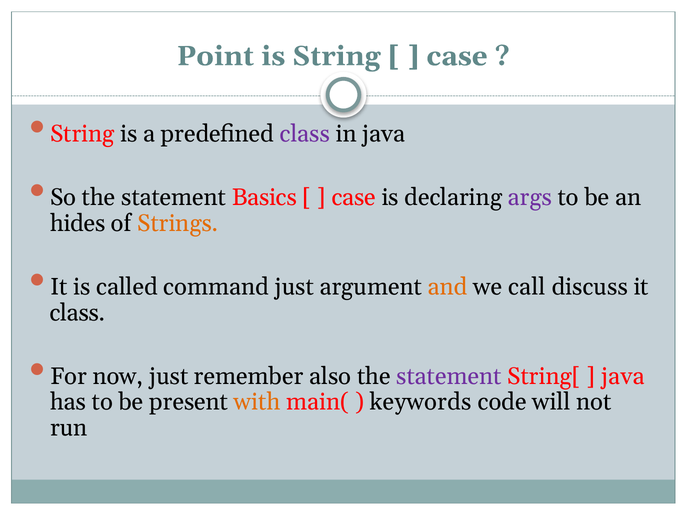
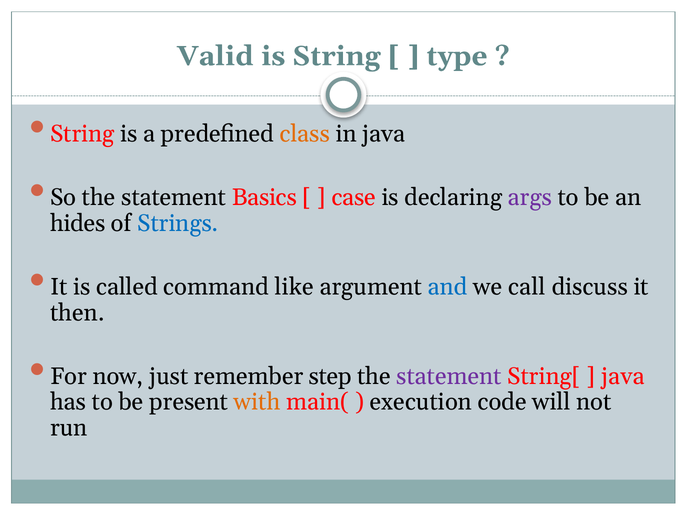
Point: Point -> Valid (215, 56)
case: case -> type (457, 56)
class colour: purple -> orange (305, 134)
Strings colour: orange -> blue (178, 223)
command just: just -> like (294, 287)
and colour: orange -> blue (448, 287)
class: class -> then (77, 313)
also: also -> step (330, 376)
keywords: keywords -> execution (421, 402)
